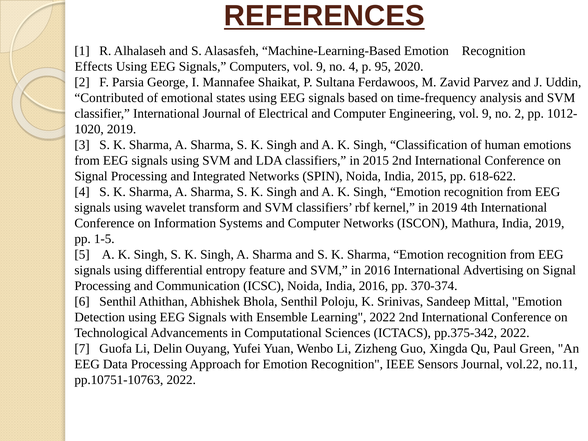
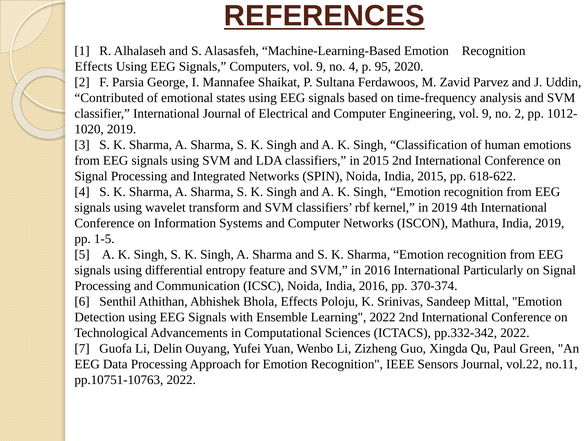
Advertising: Advertising -> Particularly (493, 270)
Bhola Senthil: Senthil -> Effects (299, 302)
pp.375-342: pp.375-342 -> pp.332-342 (466, 333)
